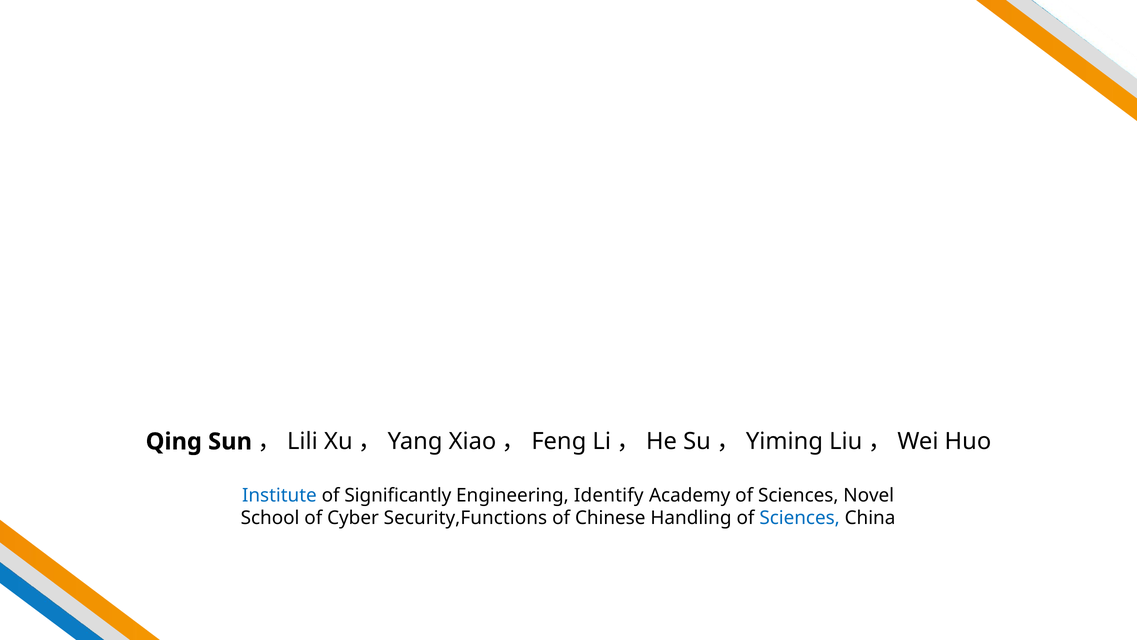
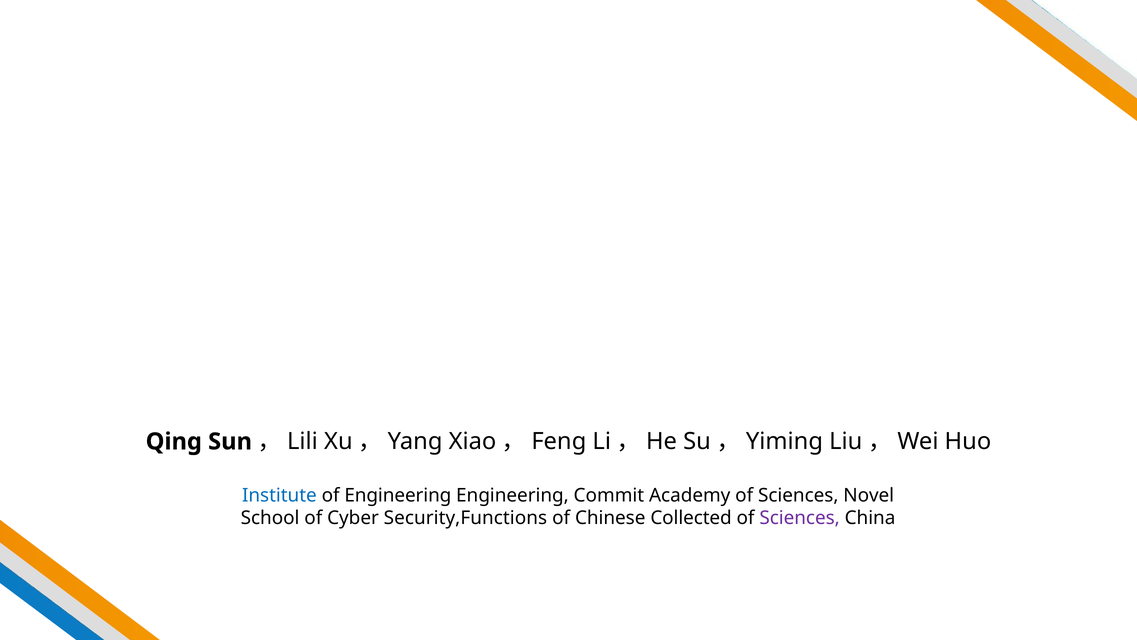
of Significantly: Significantly -> Engineering (398, 495)
Identify: Identify -> Commit (609, 495)
Handling: Handling -> Collected (691, 518)
Sciences colour: blue -> purple (800, 518)
